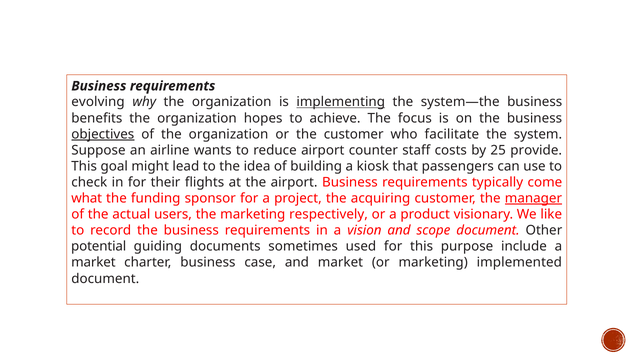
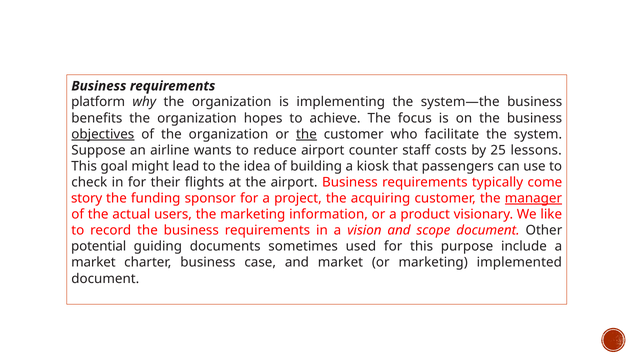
evolving: evolving -> platform (98, 102)
implementing underline: present -> none (341, 102)
the underline: none -> present (306, 134)
provide: provide -> lessons (536, 151)
what: what -> story (87, 199)
respectively: respectively -> information (329, 215)
